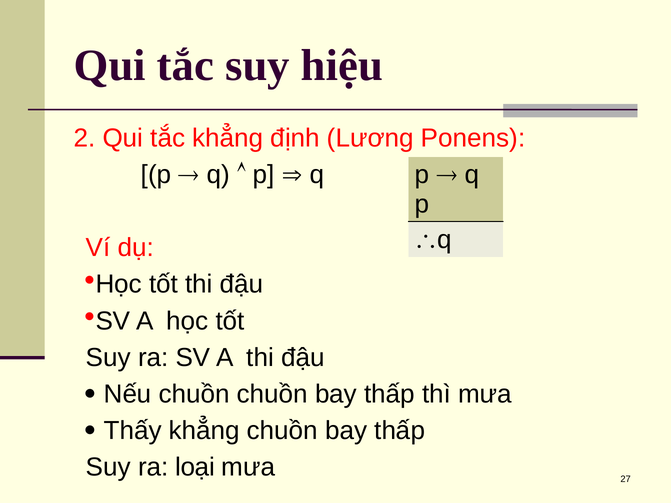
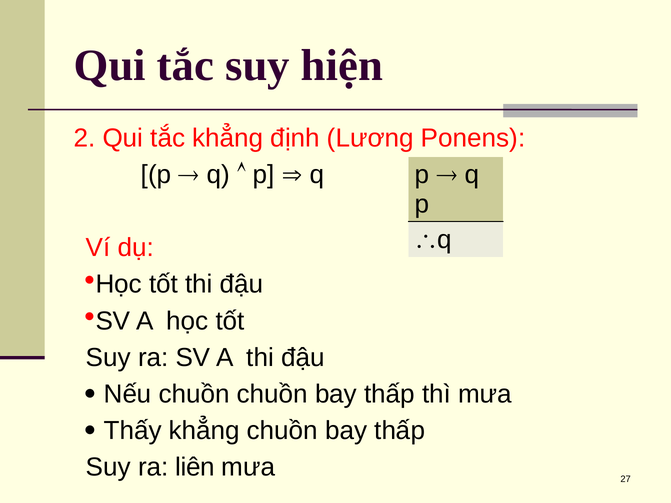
hiệu: hiệu -> hiện (342, 65)
loại: loại -> liên (195, 467)
